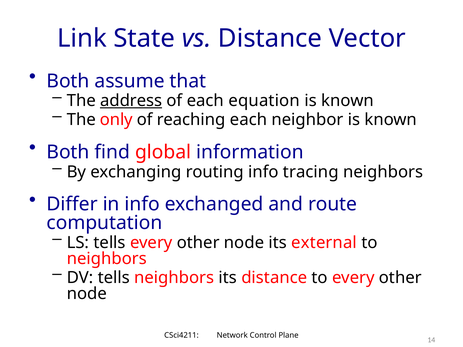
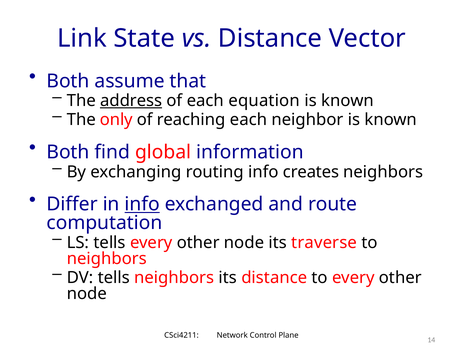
tracing: tracing -> creates (311, 172)
info underline: none -> present (142, 204)
external: external -> traverse (324, 243)
